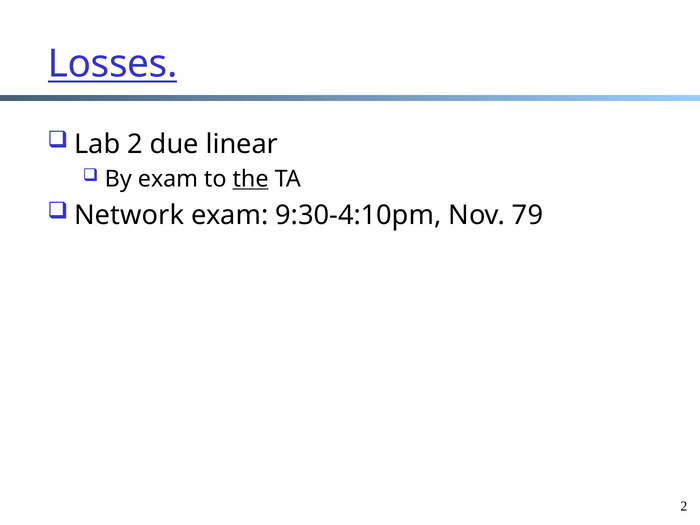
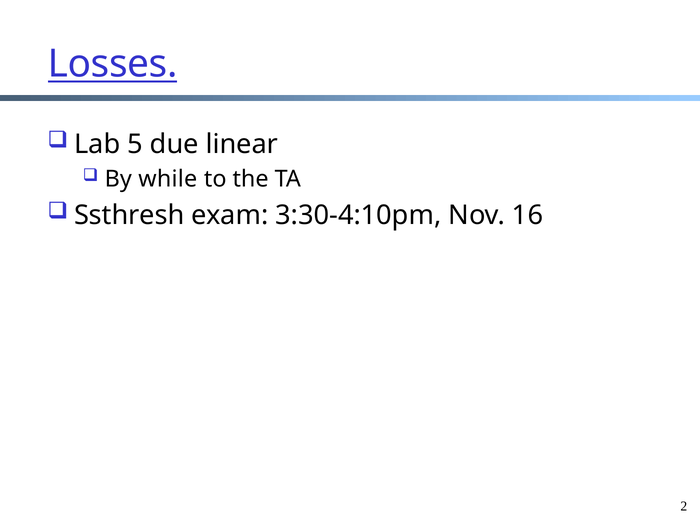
Lab 2: 2 -> 5 (135, 144)
By exam: exam -> while (168, 179)
the underline: present -> none (251, 179)
Network: Network -> Ssthresh (129, 215)
9:30-4:10pm: 9:30-4:10pm -> 3:30-4:10pm (358, 215)
79: 79 -> 16 (528, 215)
